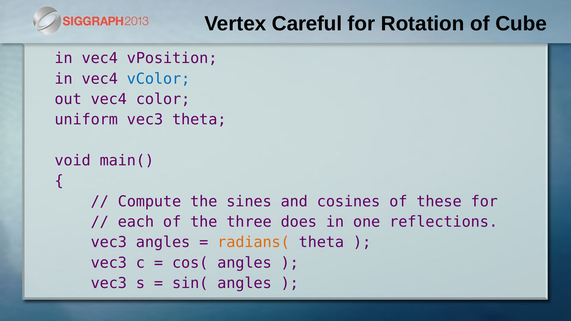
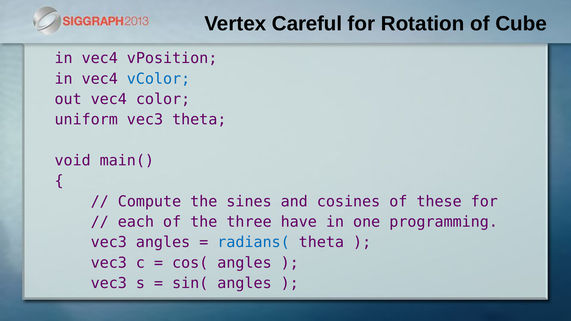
does: does -> have (299, 222)
reflections: reflections -> programming (444, 222)
radians( colour: orange -> blue (254, 242)
